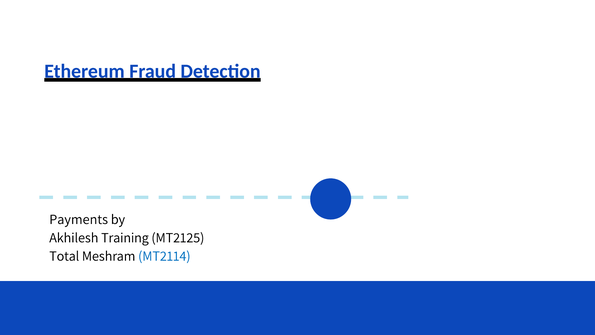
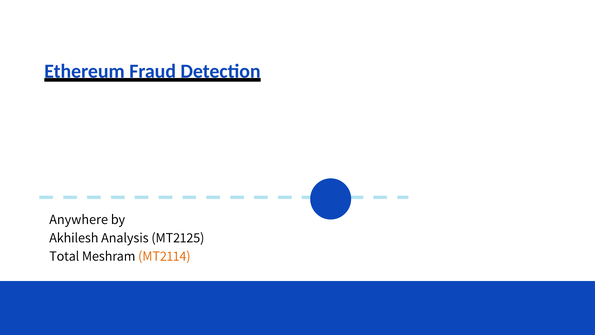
Payments: Payments -> Anywhere (79, 219)
Training: Training -> Analysis (125, 237)
MT2114 colour: blue -> orange (164, 256)
